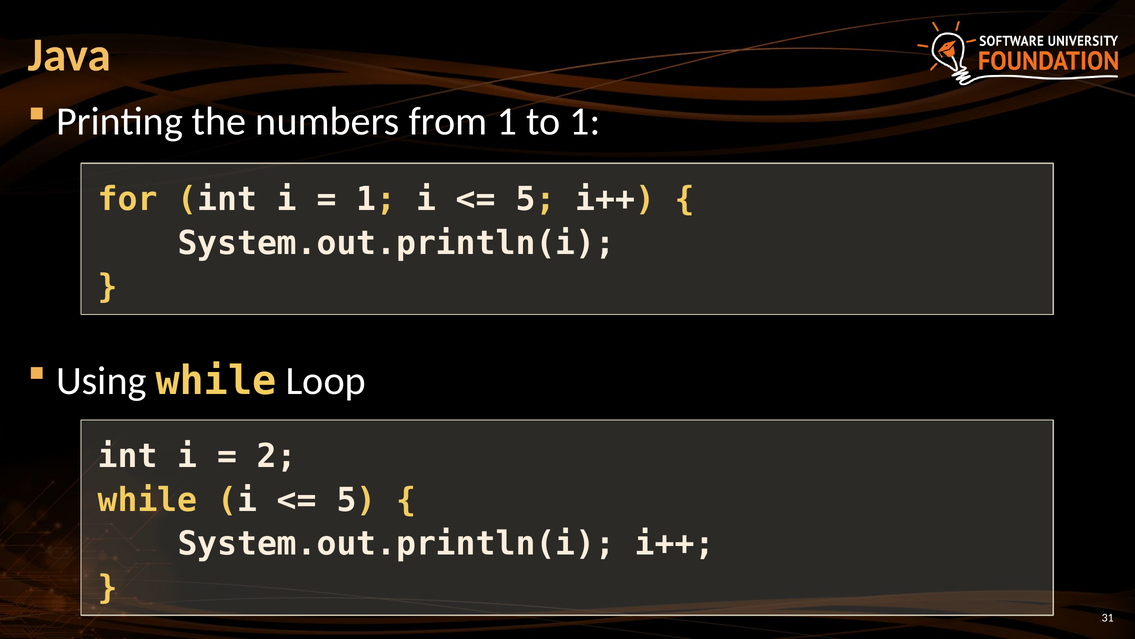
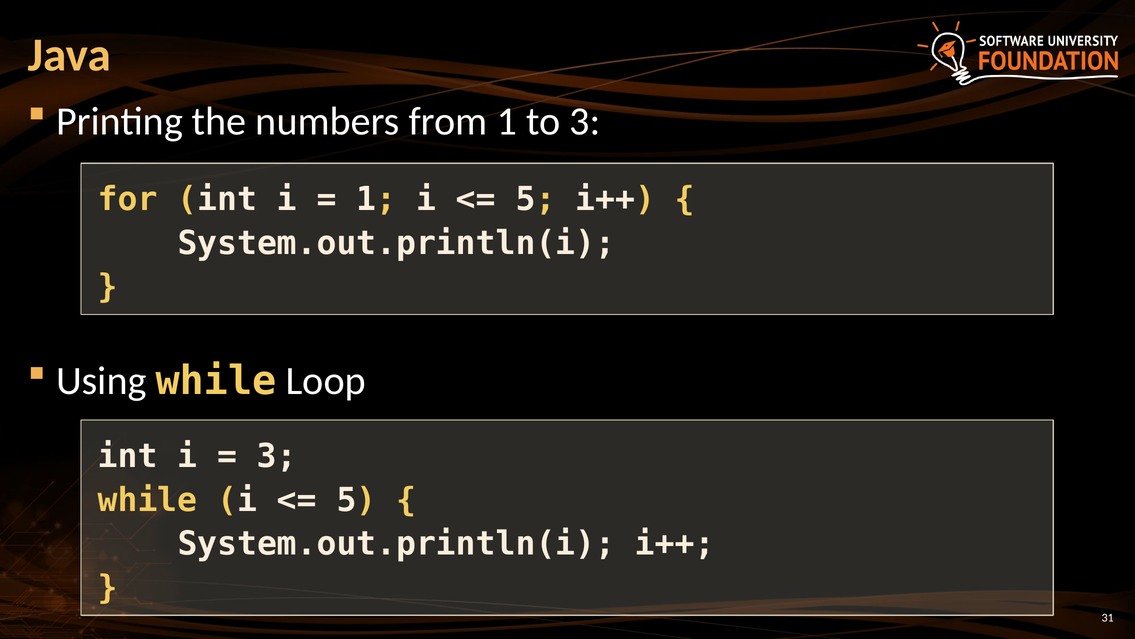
to 1: 1 -> 3 (585, 122)
2: 2 -> 3 (277, 456)
